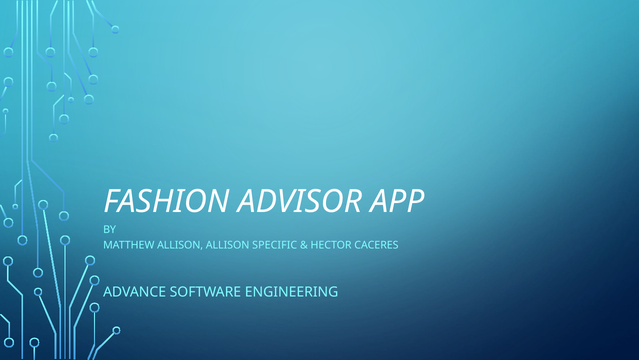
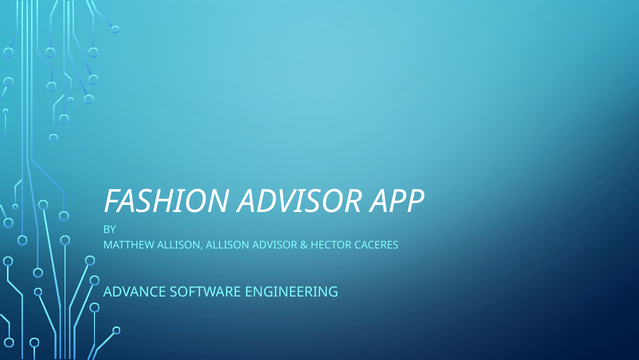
ALLISON SPECIFIC: SPECIFIC -> ADVISOR (275, 245)
